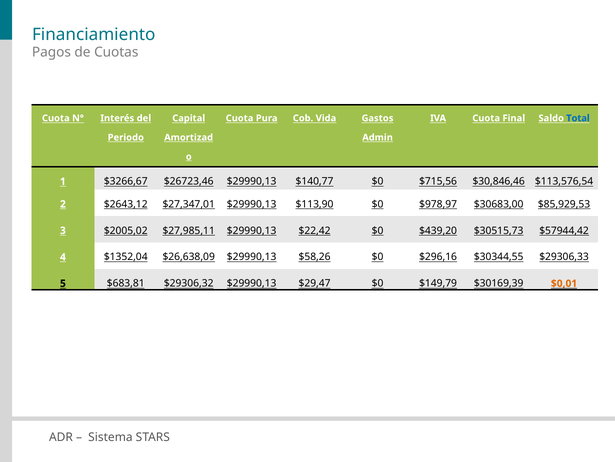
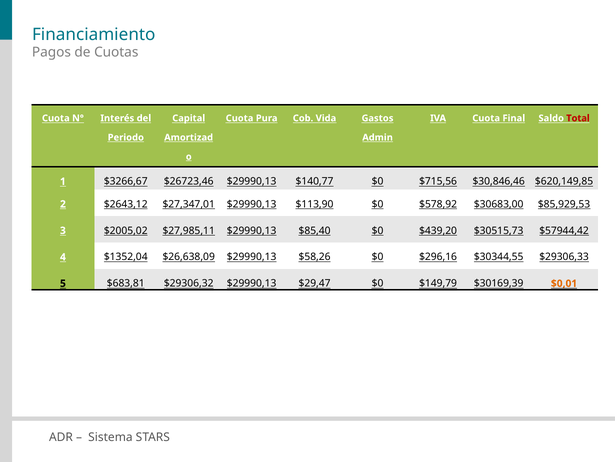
Total colour: blue -> red (578, 118)
$113,576,54: $113,576,54 -> $620,149,85 (564, 181)
$978,97: $978,97 -> $578,92 (438, 204)
$22,42: $22,42 -> $85,40 (315, 230)
